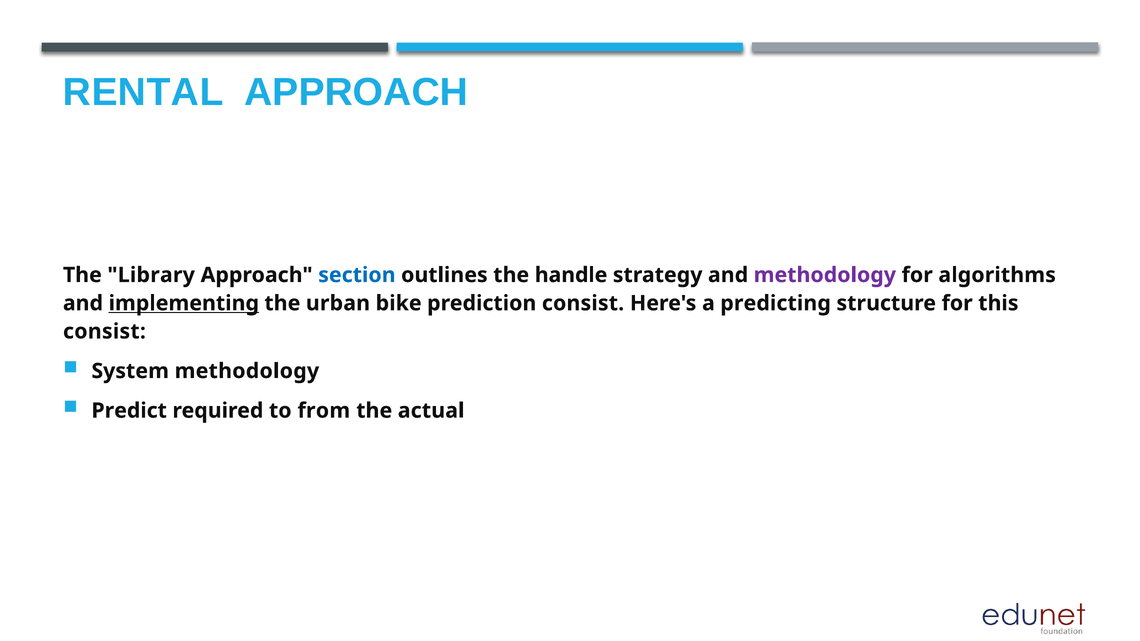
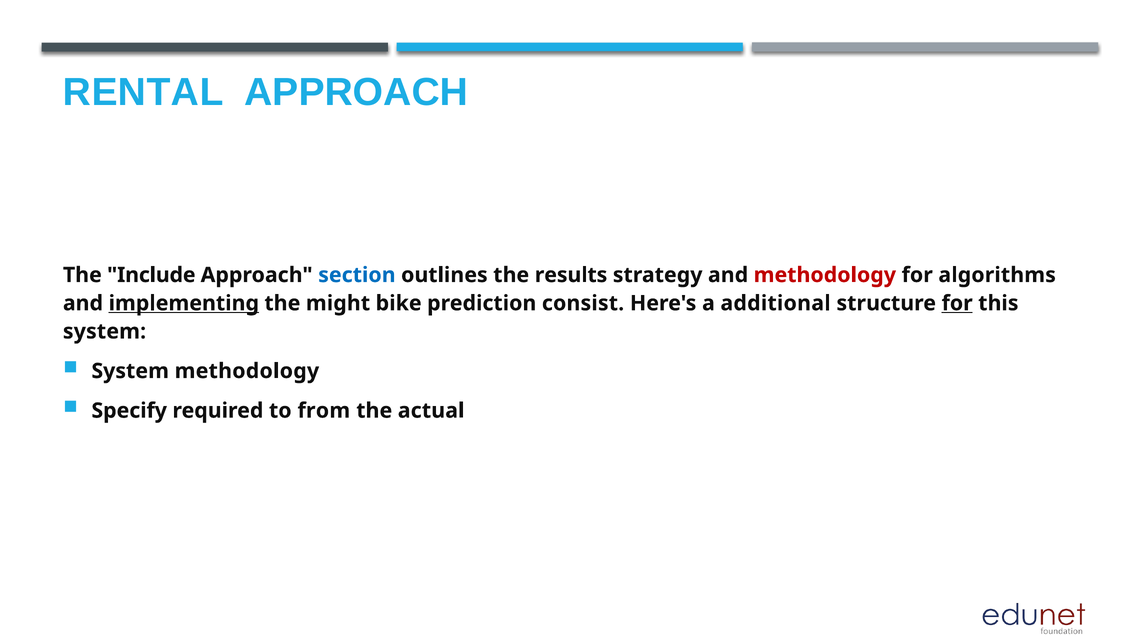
Library: Library -> Include (151, 275)
handle: handle -> results (571, 275)
methodology colour: purple -> red (825, 275)
urban: urban -> might (338, 303)
predicting: predicting -> additional (775, 303)
for underline: none -> present (957, 303)
consist: consist -> system (104, 332)
Predict: Predict -> Specify (129, 411)
